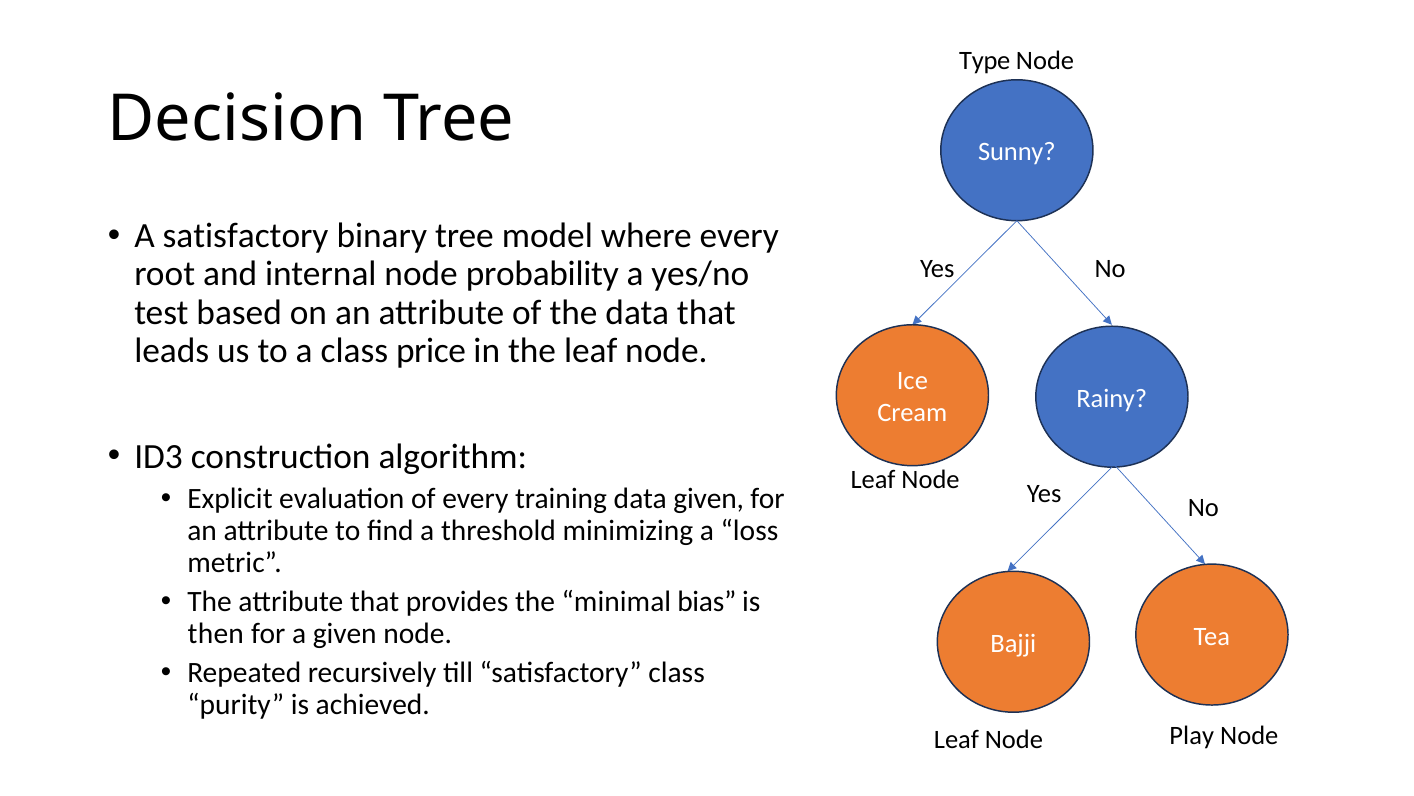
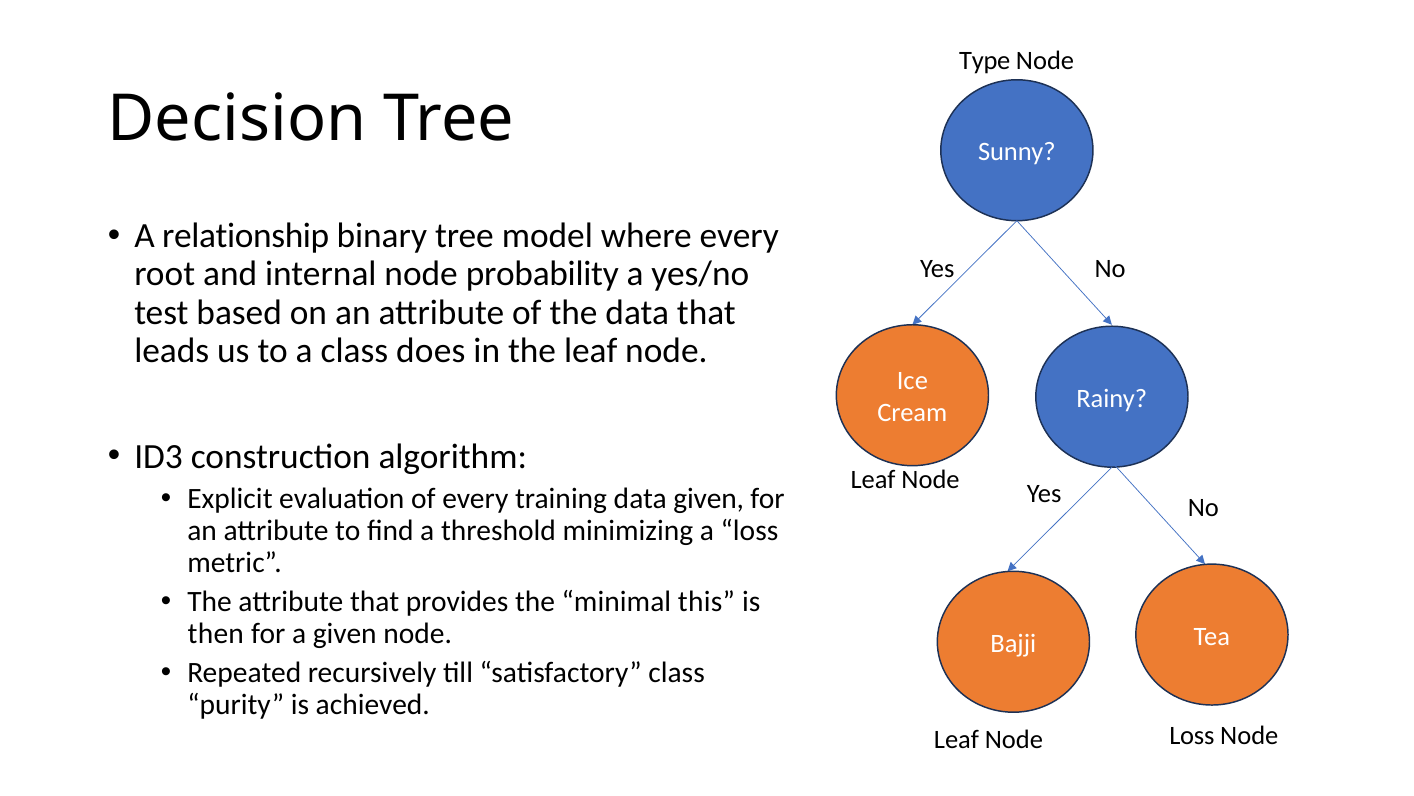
A satisfactory: satisfactory -> relationship (246, 236)
price: price -> does (431, 350)
bias: bias -> this (707, 601)
Node Play: Play -> Loss (1192, 735)
